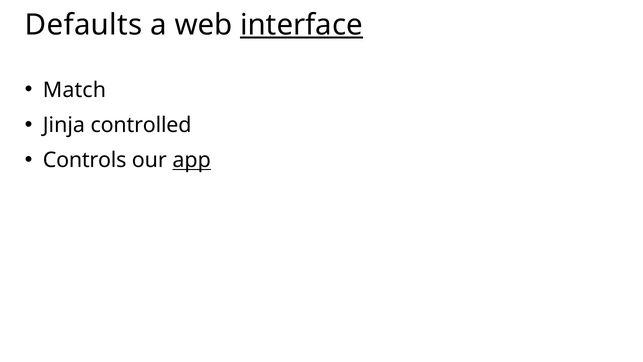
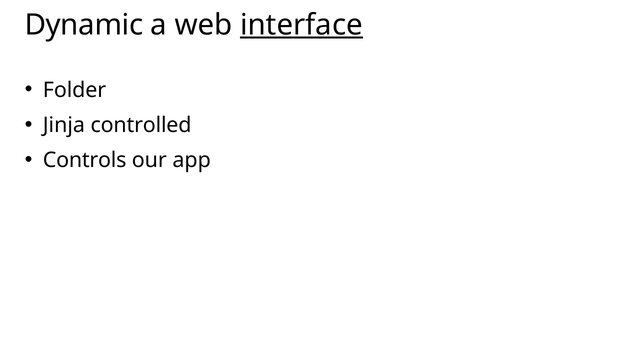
Defaults: Defaults -> Dynamic (84, 25)
Match: Match -> Folder (75, 90)
app underline: present -> none (192, 160)
